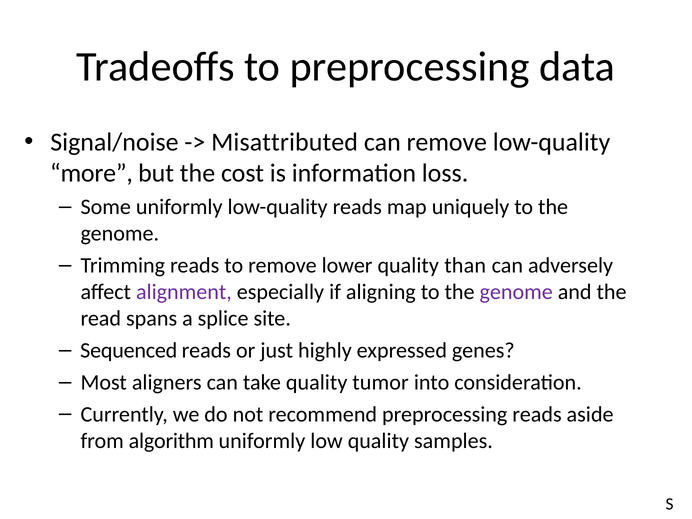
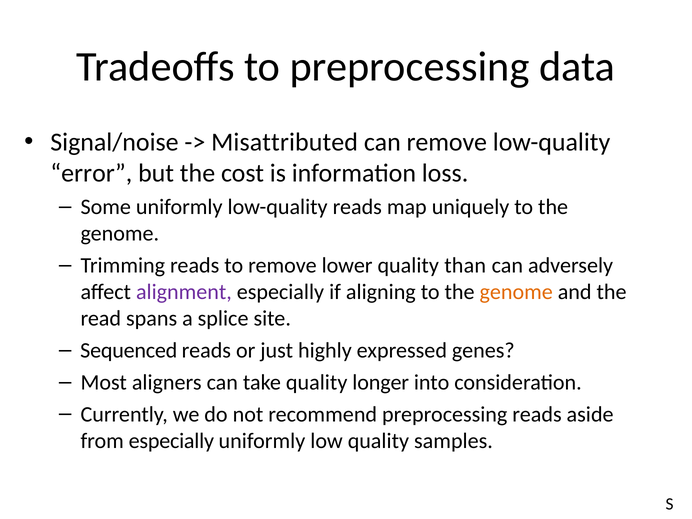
more: more -> error (91, 173)
genome colour: purple -> orange (516, 292)
tumor: tumor -> longer (381, 382)
from algorithm: algorithm -> especially (171, 441)
